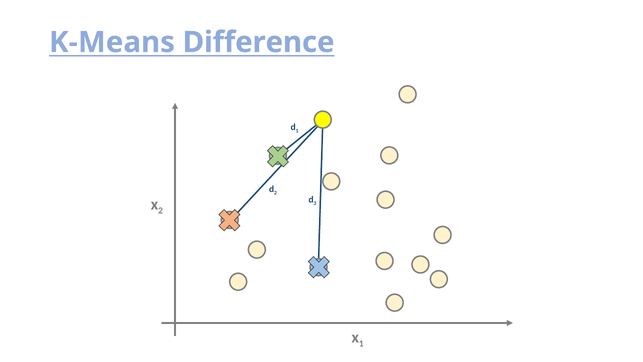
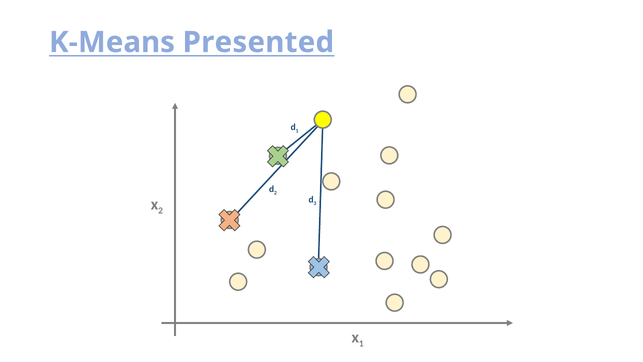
Difference: Difference -> Presented (258, 42)
